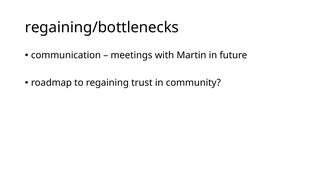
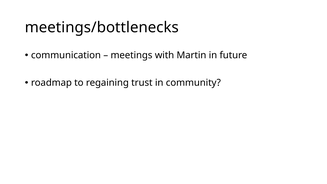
regaining/bottlenecks: regaining/bottlenecks -> meetings/bottlenecks (102, 27)
